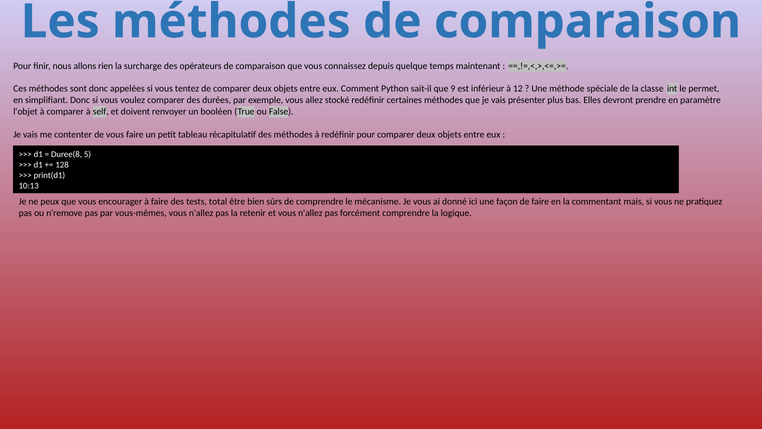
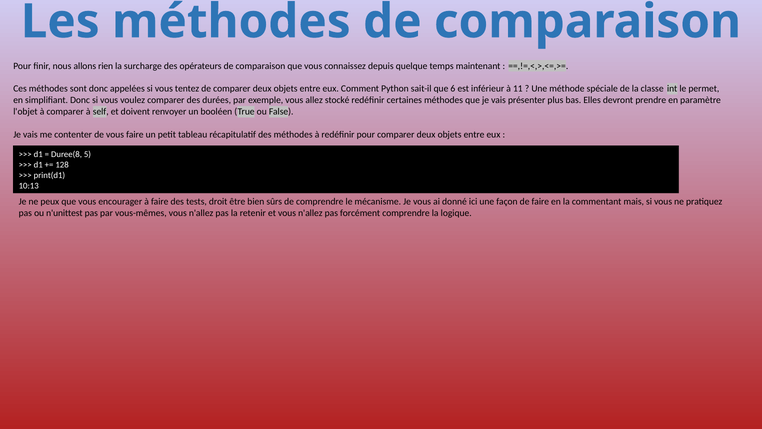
9: 9 -> 6 (453, 89)
12: 12 -> 11 (518, 89)
total: total -> droit (218, 201)
n'remove: n'remove -> n'unittest (64, 213)
